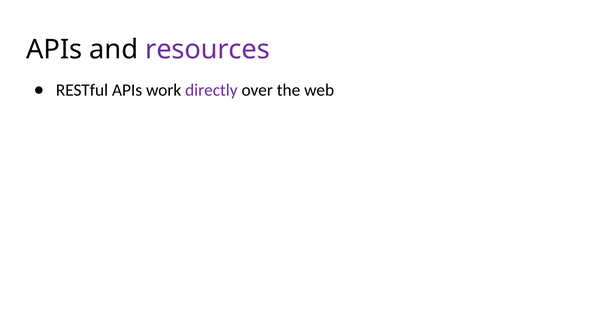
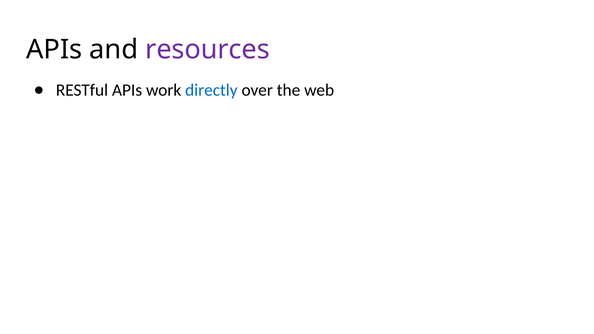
directly colour: purple -> blue (211, 90)
